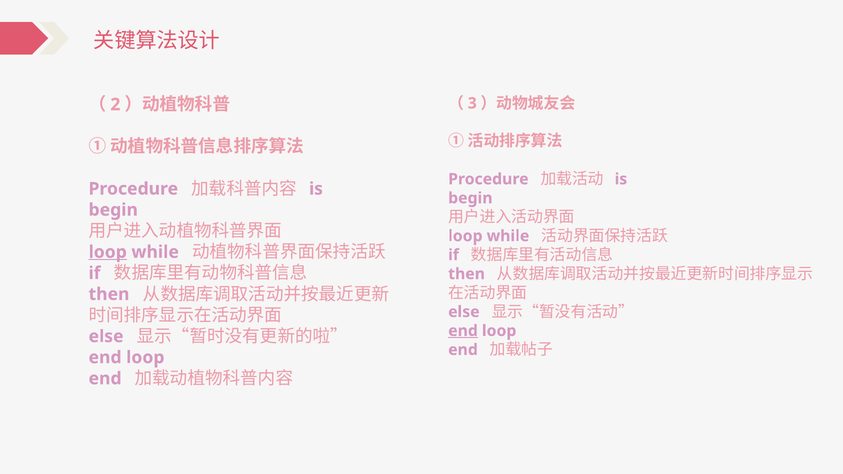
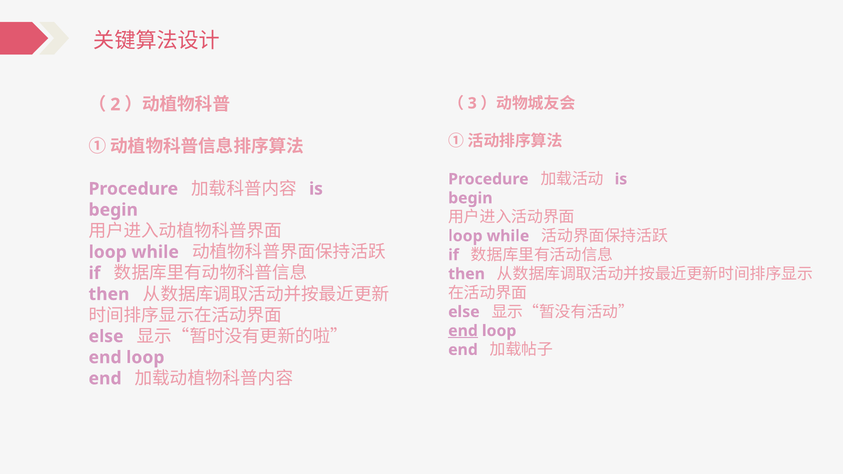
loop underline: present -> none (108, 252)
